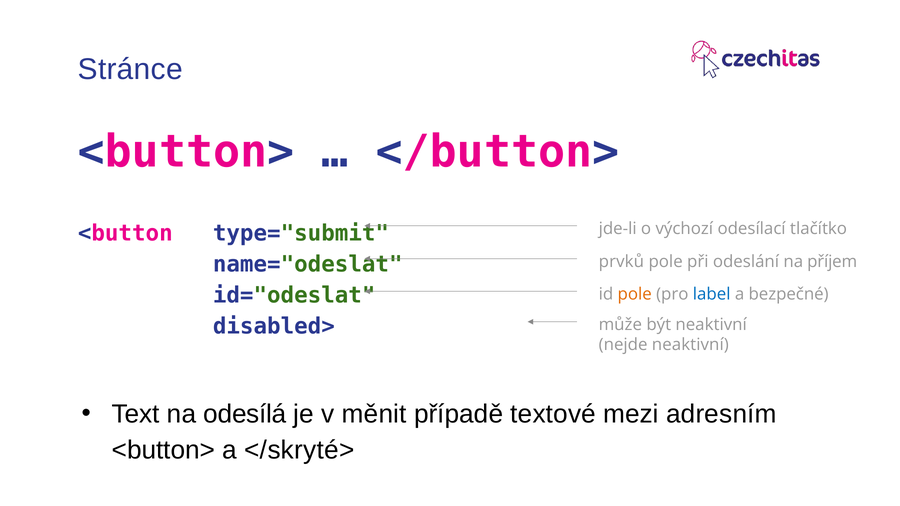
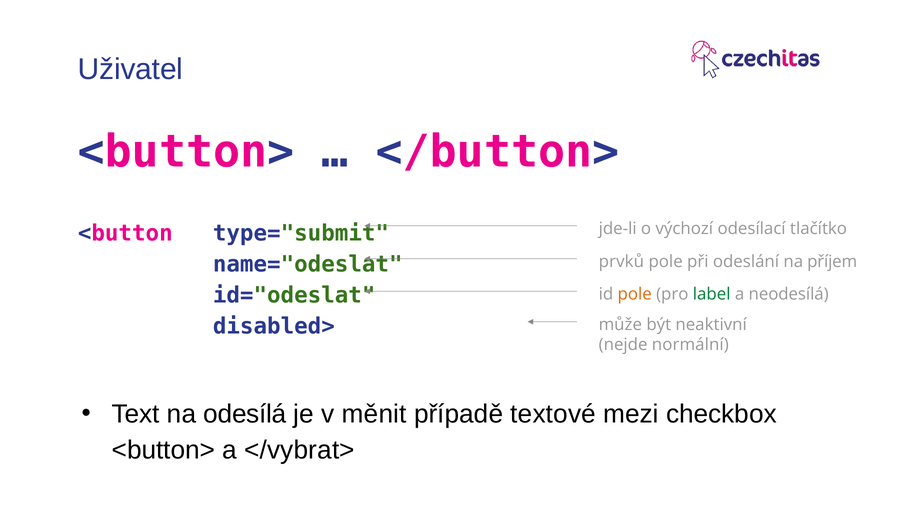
Stránce: Stránce -> Uživatel (131, 69)
label colour: blue -> green (712, 294)
bezpečné: bezpečné -> neodesílá (789, 294)
nejde neaktivní: neaktivní -> normální (690, 345)
adresním: adresním -> checkbox (721, 414)
</skryté>: </skryté> -> </vybrat> (299, 450)
